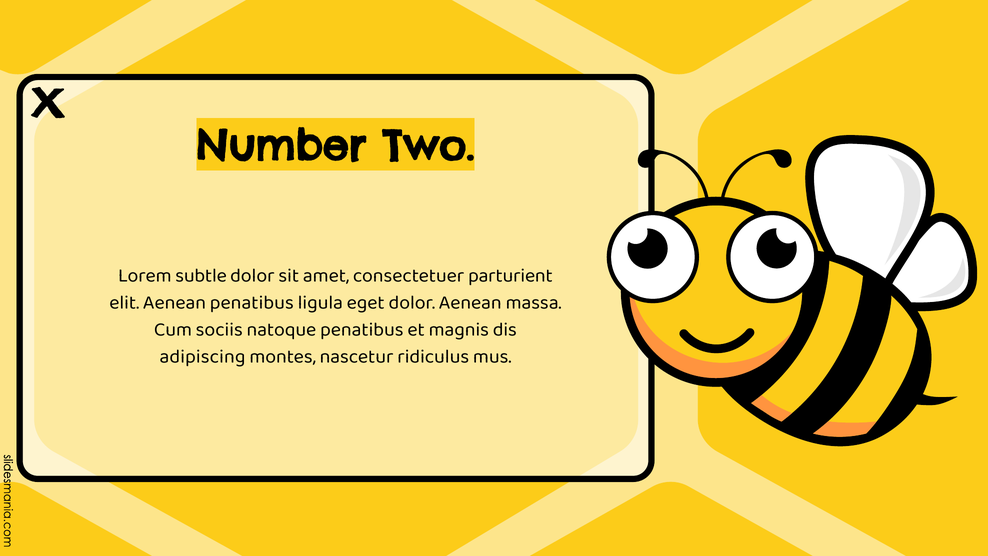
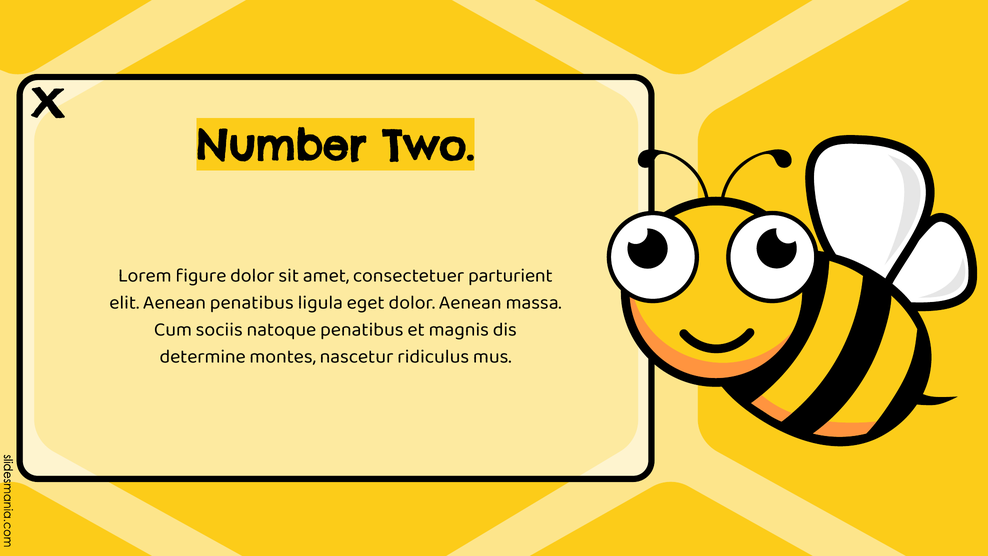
subtle: subtle -> figure (201, 275)
adipiscing: adipiscing -> determine (203, 356)
